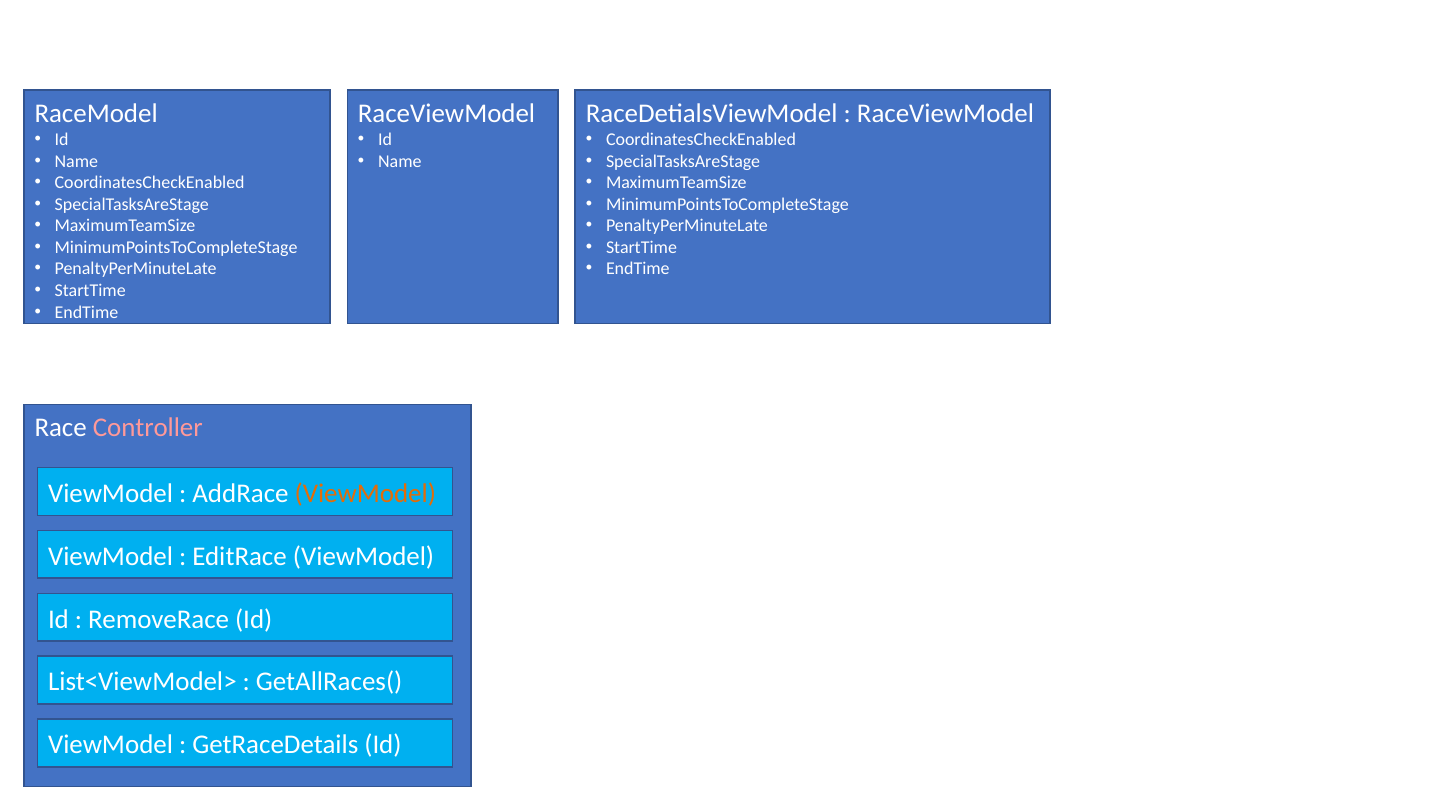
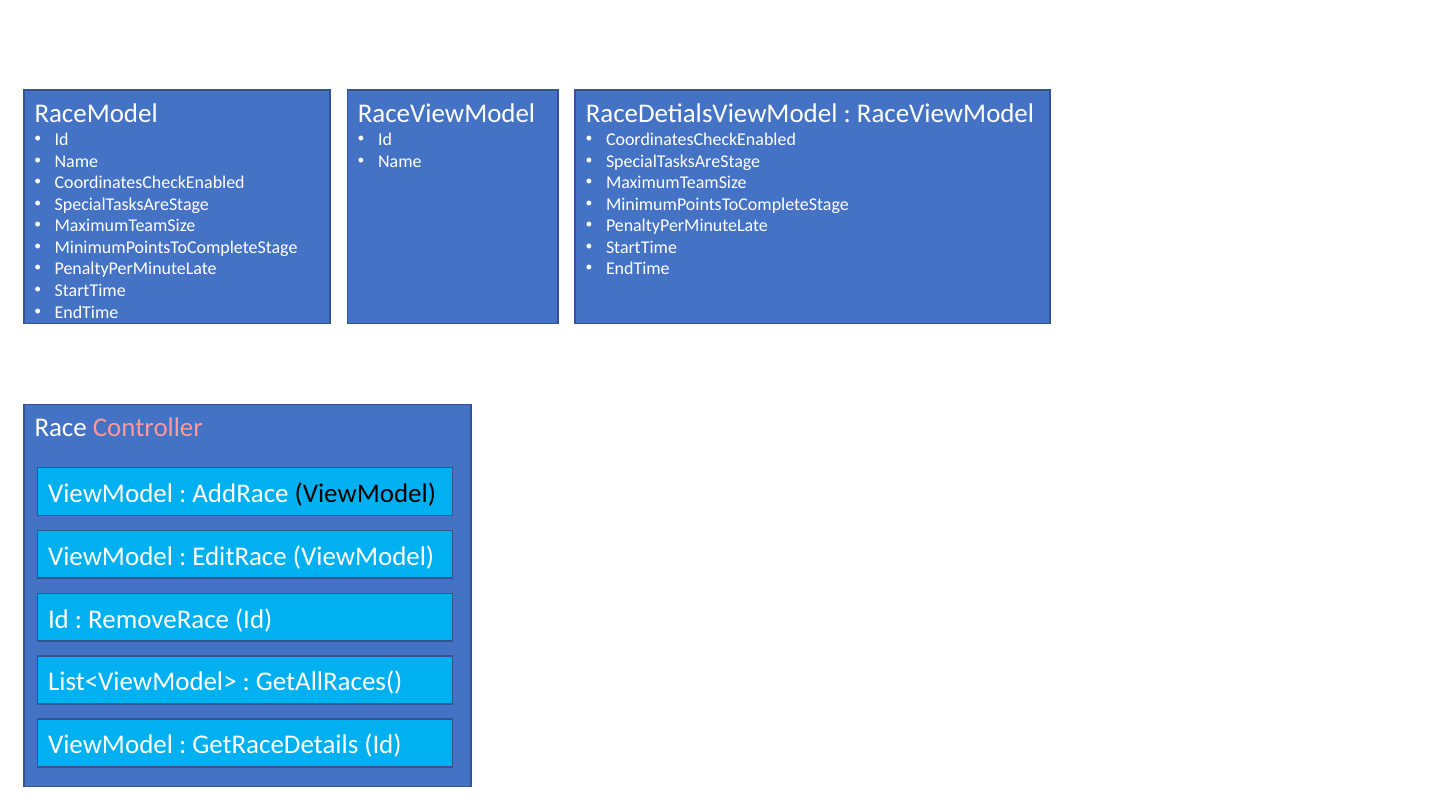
ViewModel colour: orange -> black (365, 493)
